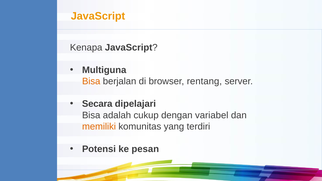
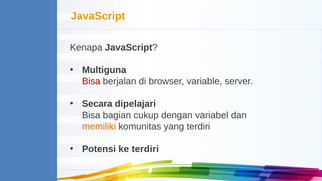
Bisa colour: orange -> red (91, 81)
rentang: rentang -> variable (204, 81)
adalah: adalah -> bagian (117, 115)
ke pesan: pesan -> terdiri (145, 149)
